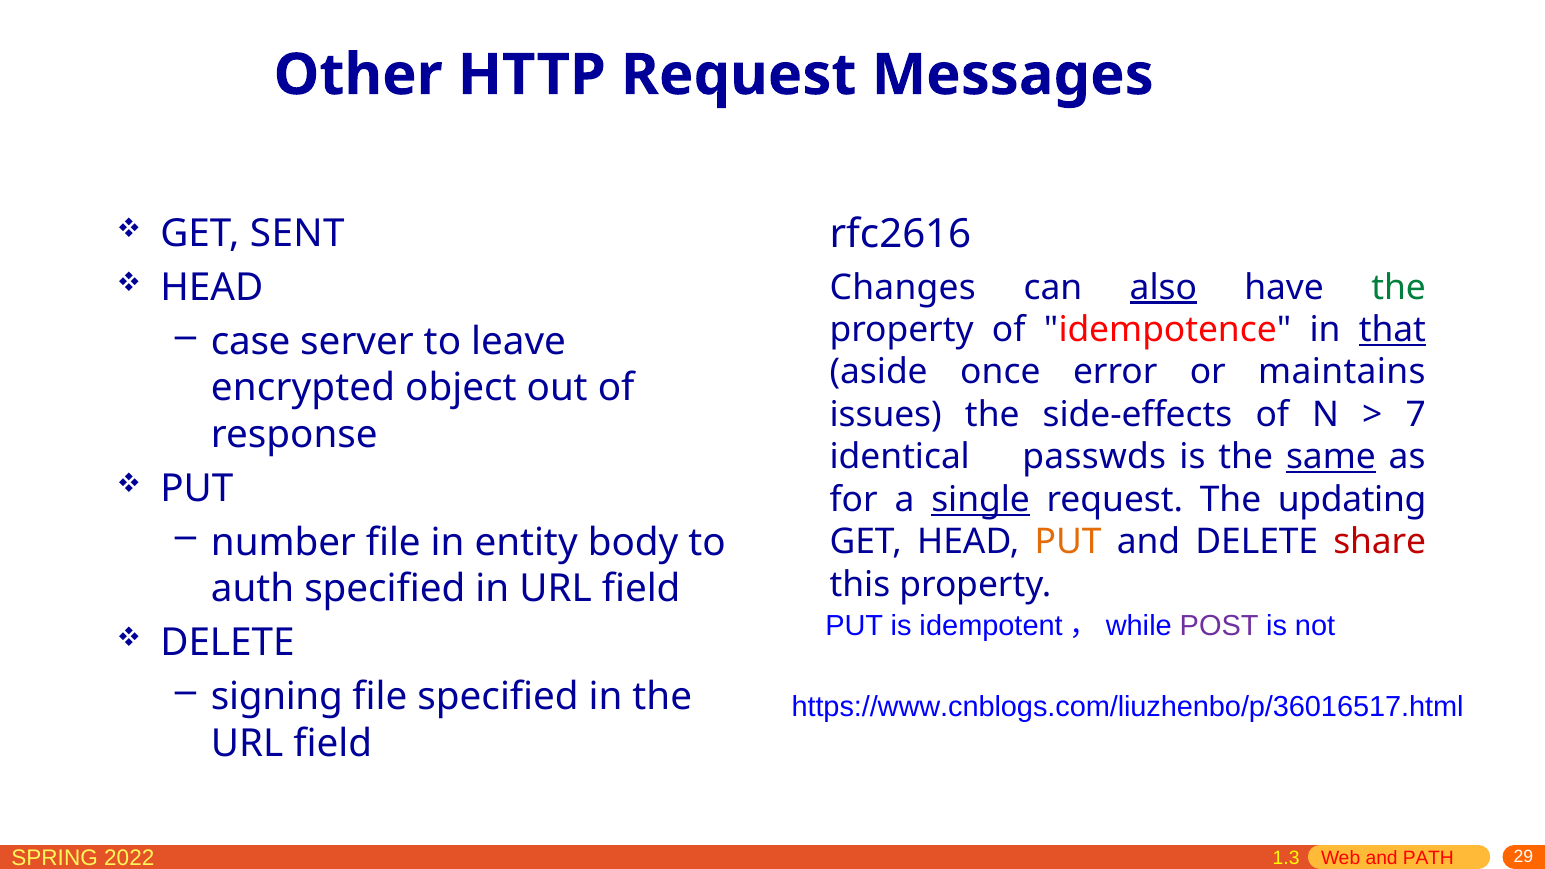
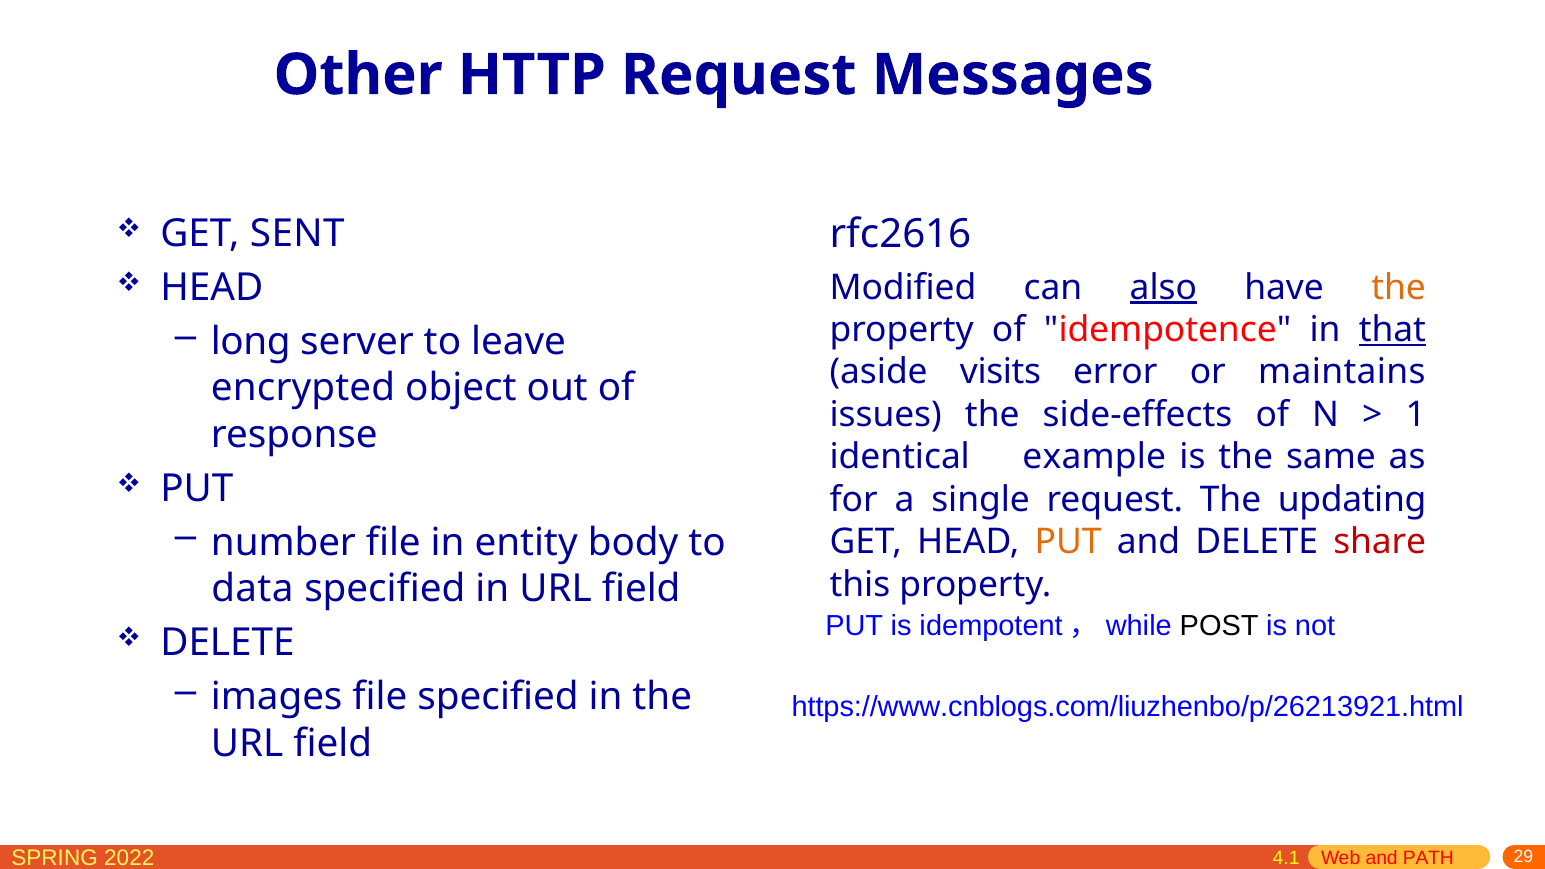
Changes: Changes -> Modified (903, 287)
the colour: green -> orange (1399, 287)
case: case -> long (251, 342)
once: once -> visits (1001, 372)
7: 7 -> 1 (1416, 415)
passwds: passwds -> example (1094, 457)
same underline: present -> none (1331, 457)
single underline: present -> none (981, 500)
auth: auth -> data (252, 589)
POST colour: purple -> black (1219, 626)
signing: signing -> images (277, 697)
https://www.cnblogs.com/liuzhenbo/p/36016517.html: https://www.cnblogs.com/liuzhenbo/p/36016517.html -> https://www.cnblogs.com/liuzhenbo/p/26213921.html (1128, 707)
1.3: 1.3 -> 4.1 (1286, 858)
